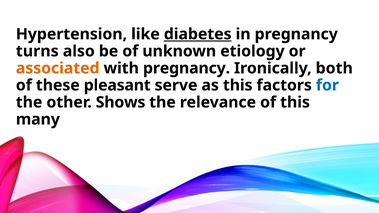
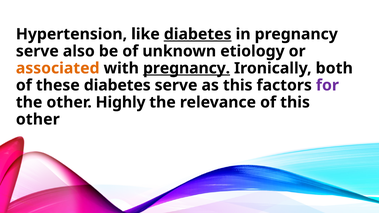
turns: turns -> serve (37, 51)
pregnancy underline: none -> present (187, 68)
these pleasant: pleasant -> diabetes (117, 85)
for colour: blue -> purple (327, 85)
Shows: Shows -> Highly (121, 102)
many: many -> other (38, 119)
